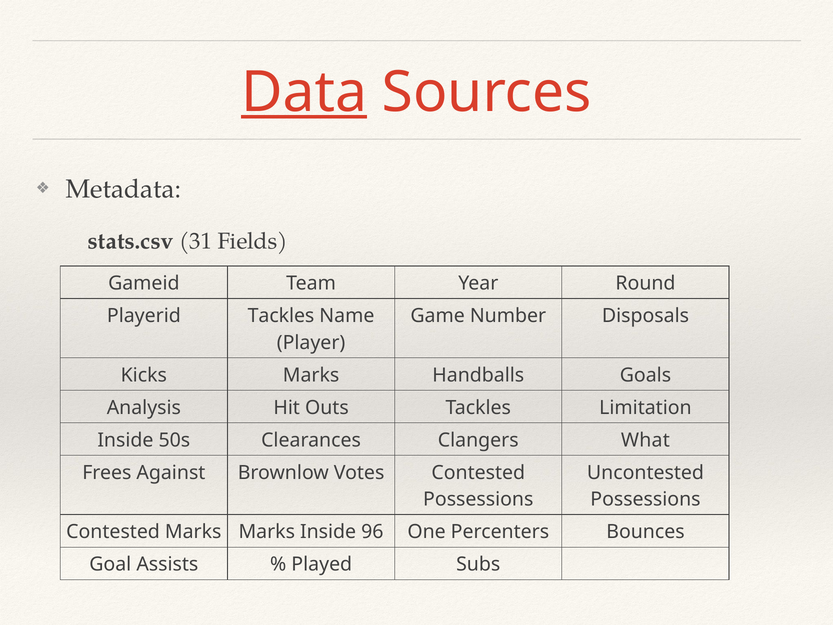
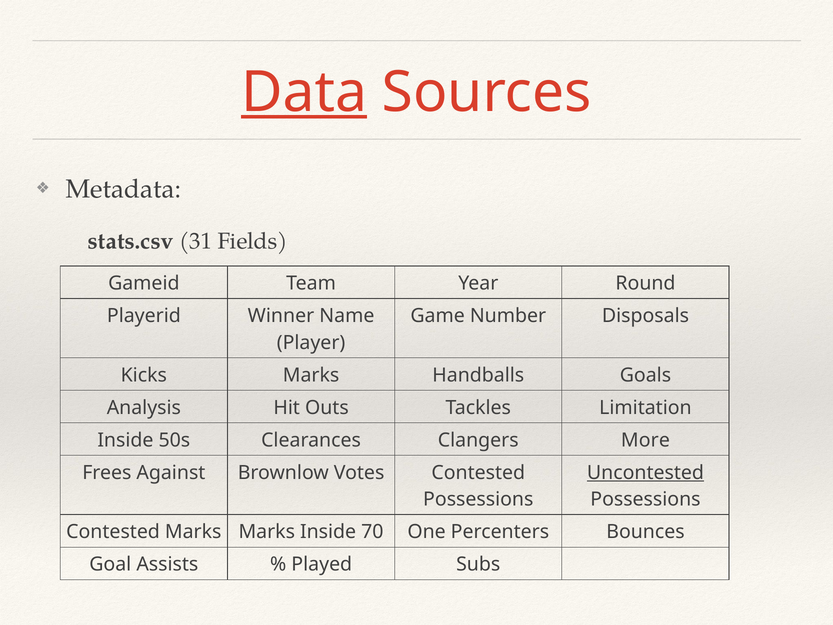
Playerid Tackles: Tackles -> Winner (281, 316)
What: What -> More (645, 440)
Uncontested underline: none -> present (645, 473)
96: 96 -> 70 (372, 532)
